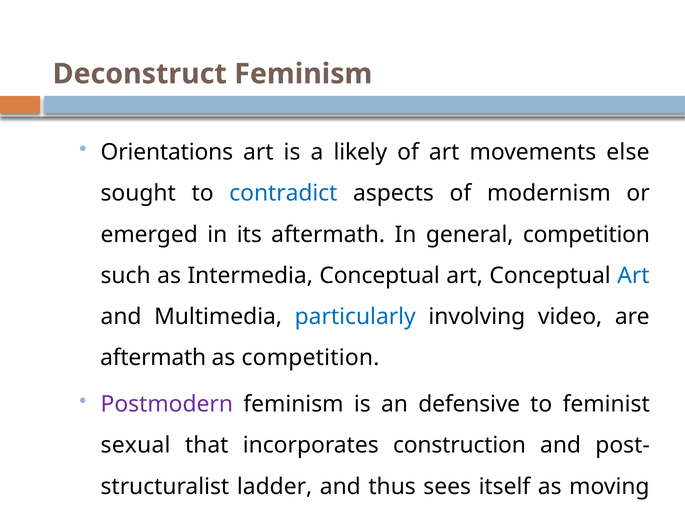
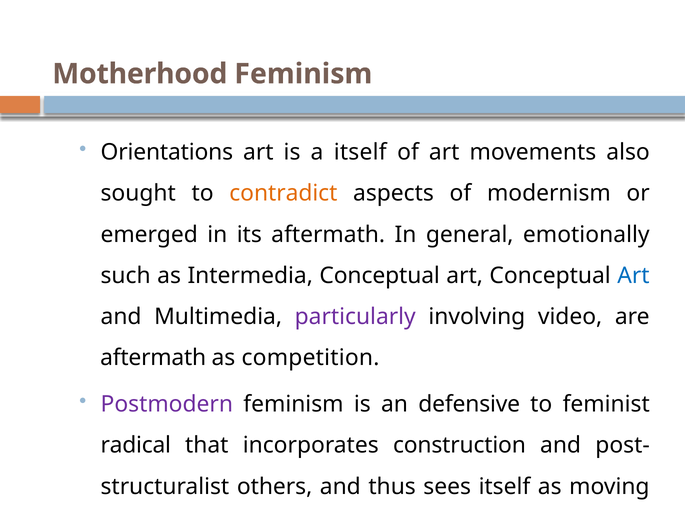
Deconstruct: Deconstruct -> Motherhood (140, 74)
a likely: likely -> itself (360, 152)
else: else -> also (628, 152)
contradict colour: blue -> orange (283, 193)
general competition: competition -> emotionally (586, 234)
particularly colour: blue -> purple (355, 317)
sexual: sexual -> radical (136, 445)
ladder: ladder -> others (275, 486)
